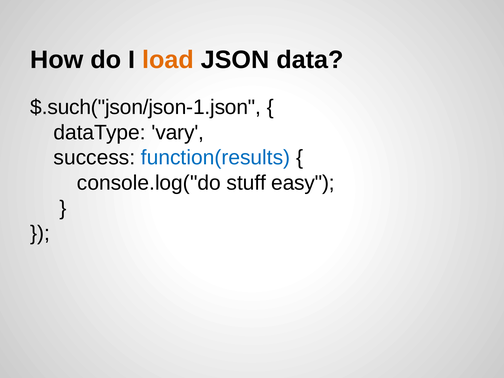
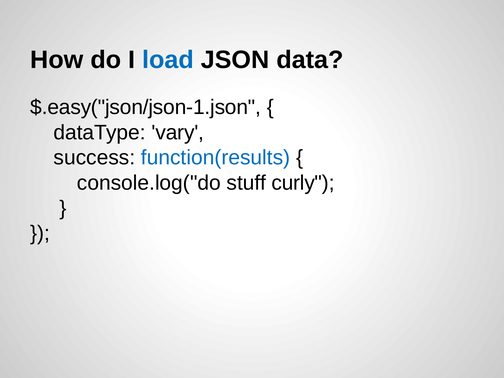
load colour: orange -> blue (168, 60)
$.such("json/json-1.json: $.such("json/json-1.json -> $.easy("json/json-1.json (146, 107)
easy: easy -> curly (303, 183)
